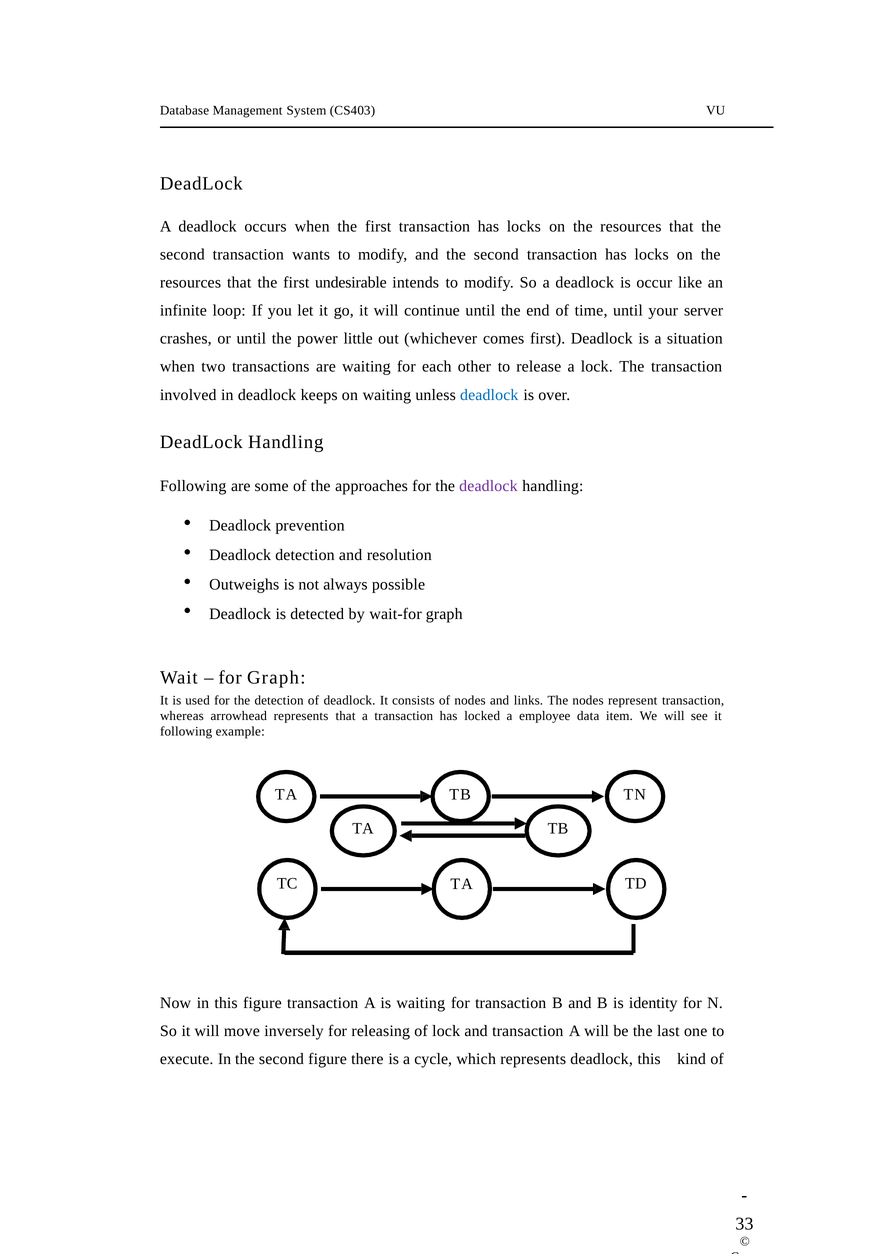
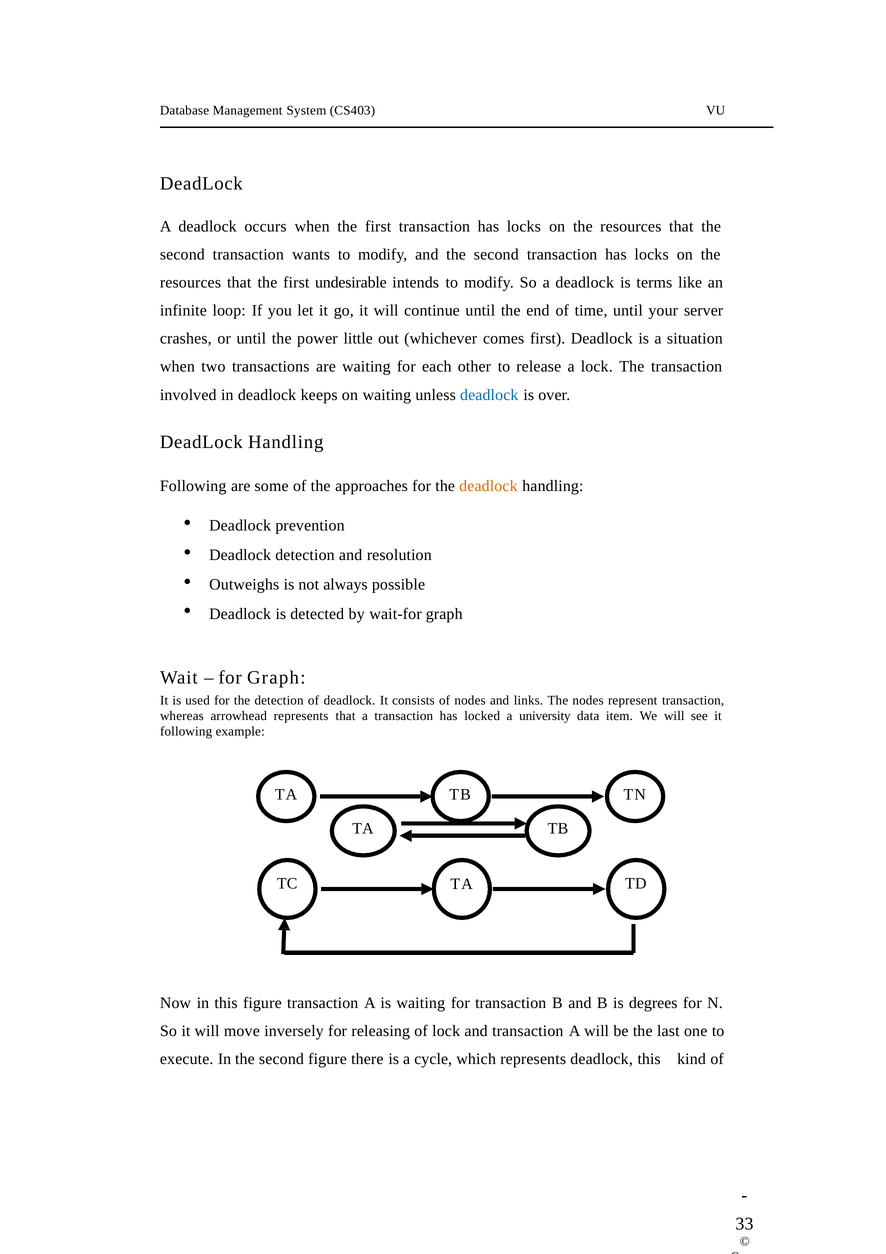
occur: occur -> terms (654, 283)
deadlock colour: purple -> orange (488, 486)
employee: employee -> university (545, 716)
identity: identity -> degrees (653, 1003)
